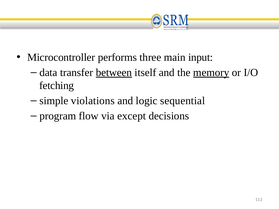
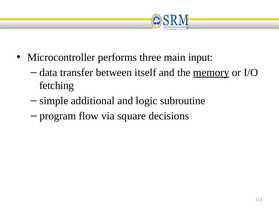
between underline: present -> none (114, 73)
violations: violations -> additional (93, 101)
sequential: sequential -> subroutine (183, 101)
except: except -> square (132, 116)
